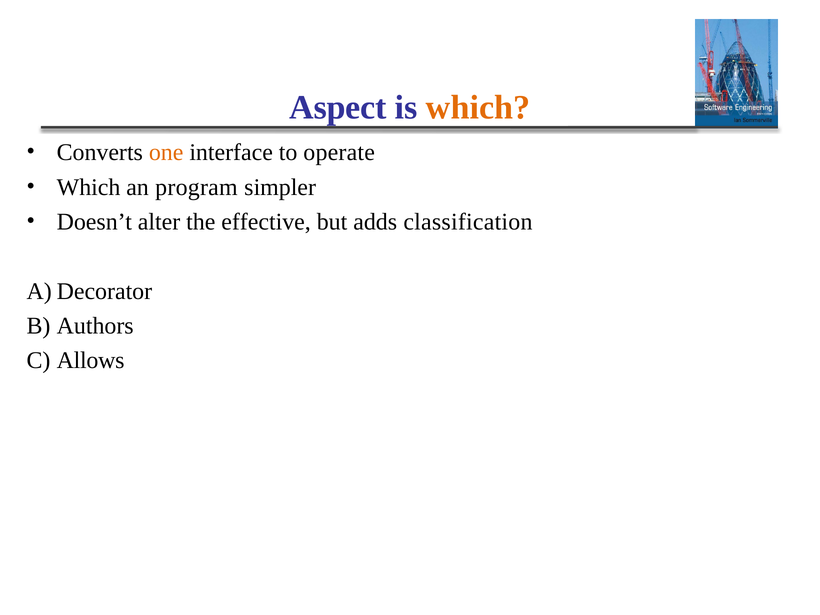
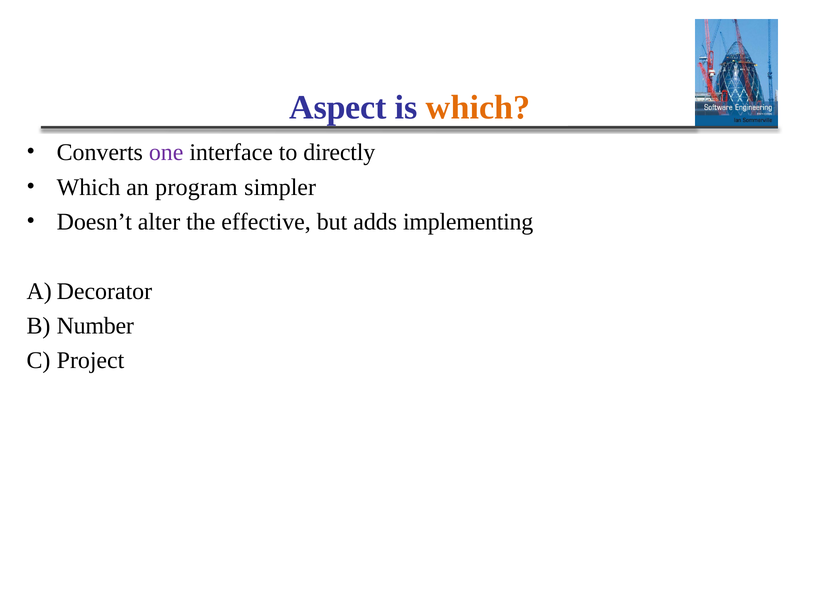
one colour: orange -> purple (166, 152)
operate: operate -> directly (339, 152)
classification: classification -> implementing (468, 222)
Authors: Authors -> Number (95, 326)
Allows: Allows -> Project (90, 360)
